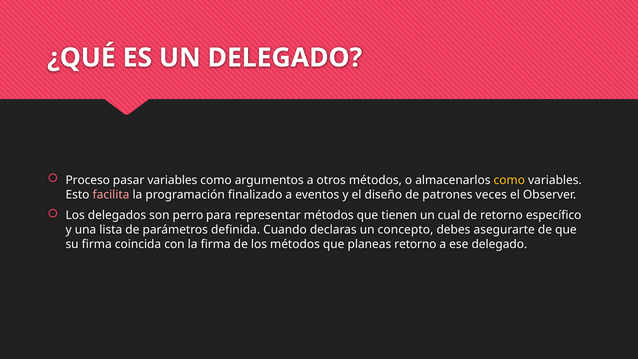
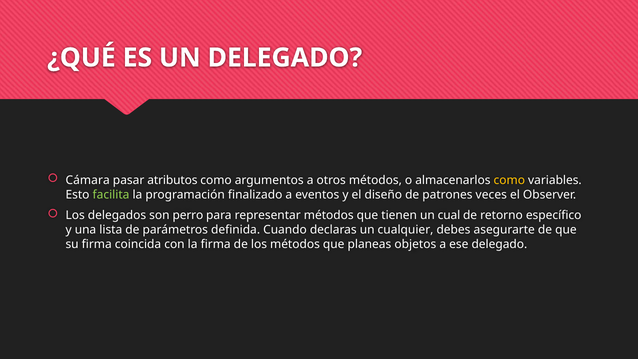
Proceso: Proceso -> Cámara (88, 180)
pasar variables: variables -> atributos (172, 180)
facilita colour: pink -> light green (111, 195)
concepto: concepto -> cualquier (406, 230)
planeas retorno: retorno -> objetos (415, 244)
